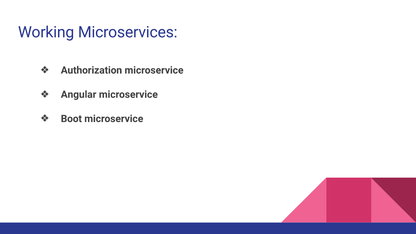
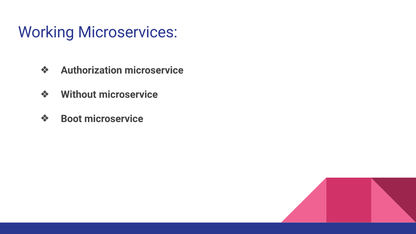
Angular: Angular -> Without (79, 94)
